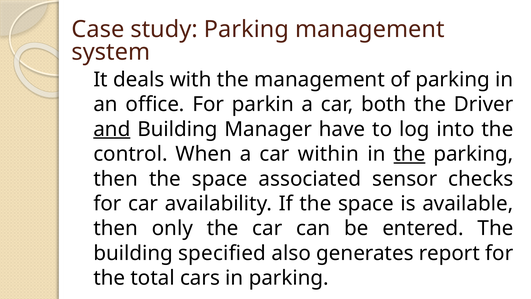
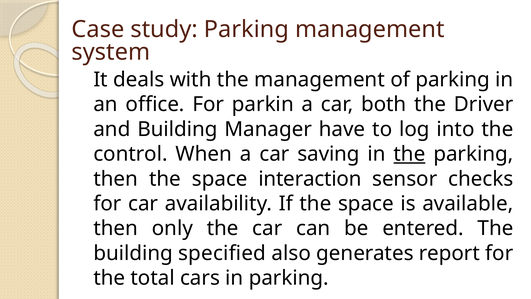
and underline: present -> none (112, 129)
within: within -> saving (329, 154)
associated: associated -> interaction (310, 179)
